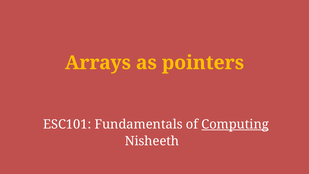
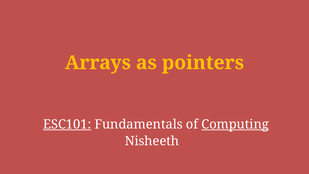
ESC101 underline: none -> present (67, 124)
